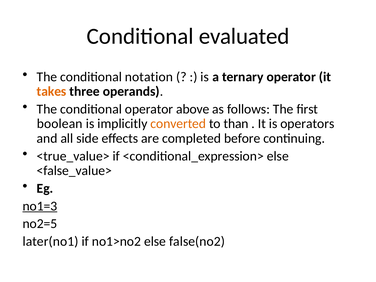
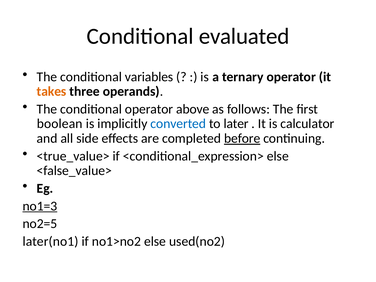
notation: notation -> variables (149, 77)
converted colour: orange -> blue (178, 124)
than: than -> later (236, 124)
operators: operators -> calculator (307, 124)
before underline: none -> present (242, 138)
false(no2: false(no2 -> used(no2 (197, 241)
